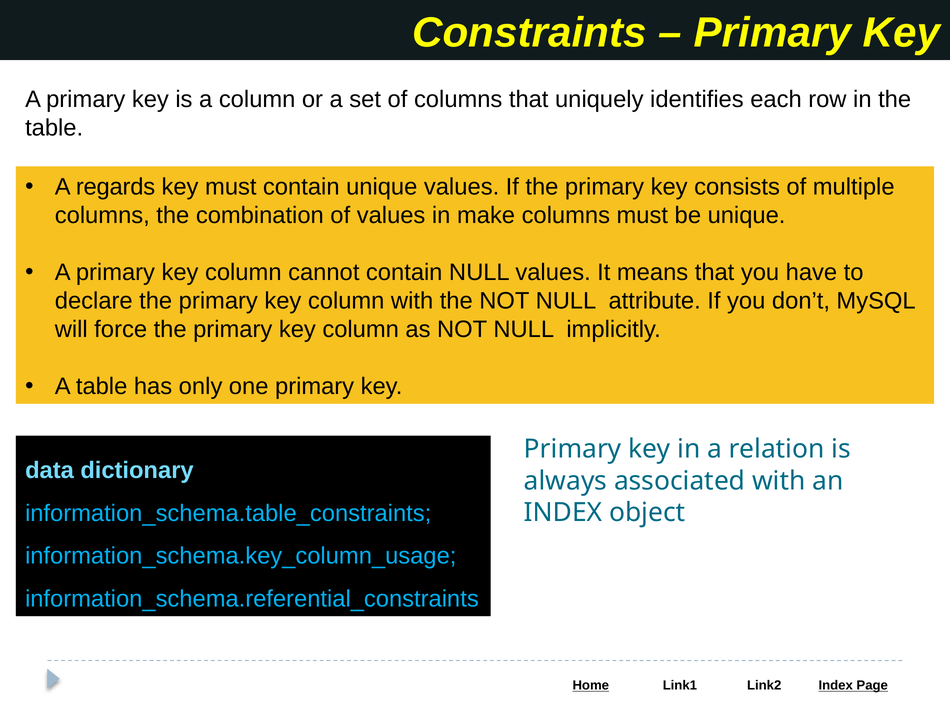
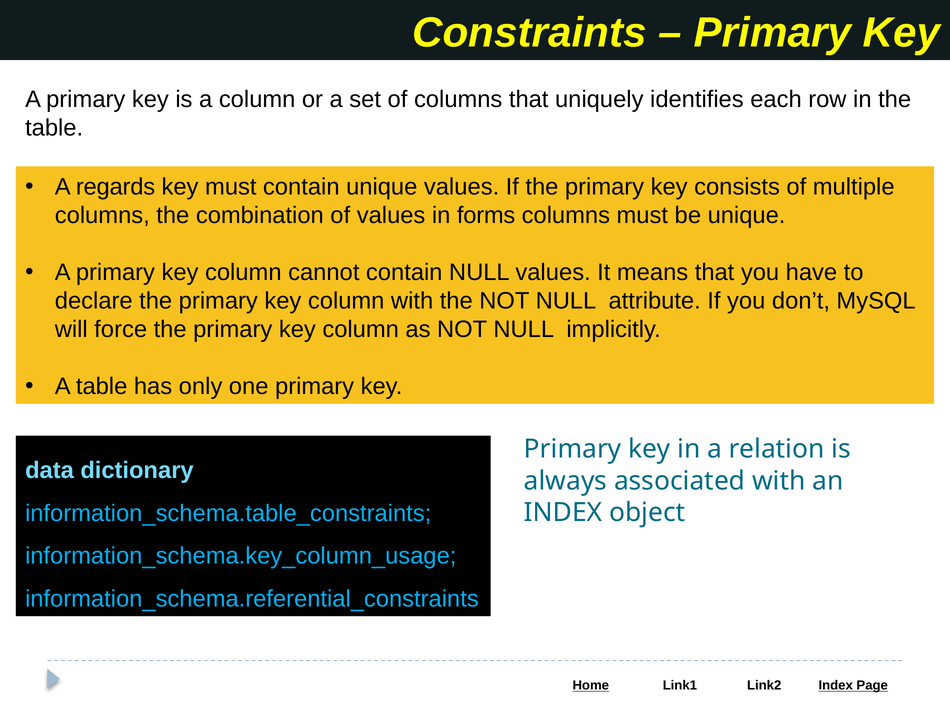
make: make -> forms (486, 215)
